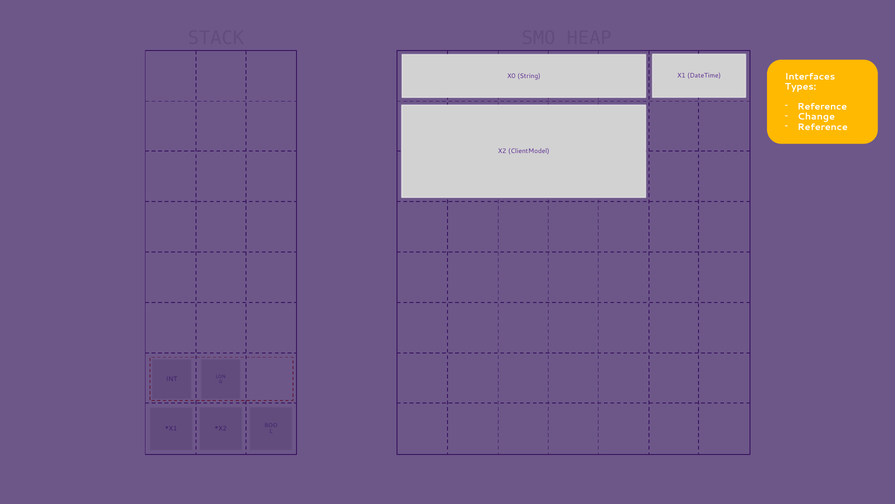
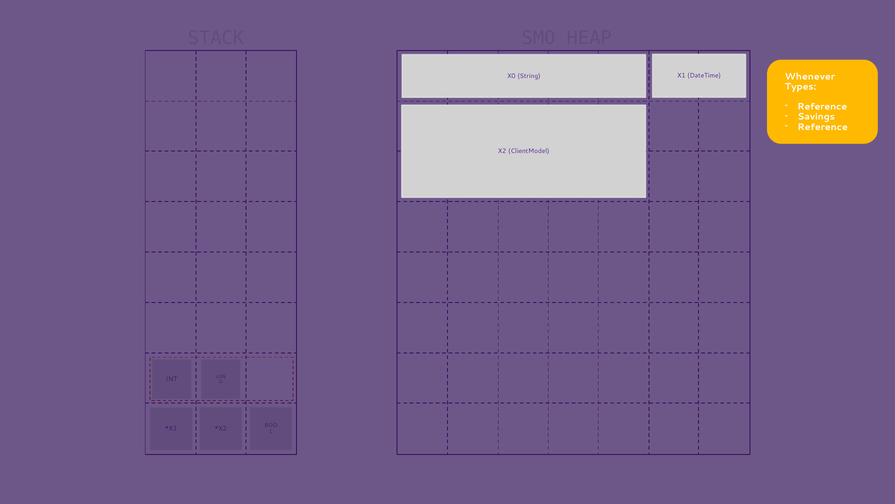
Interfaces: Interfaces -> Whenever (810, 76)
Change: Change -> Savings (816, 117)
